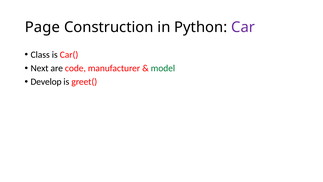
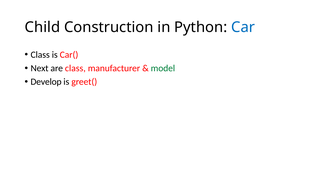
Page: Page -> Child (42, 27)
Car colour: purple -> blue (243, 27)
are code: code -> class (75, 68)
